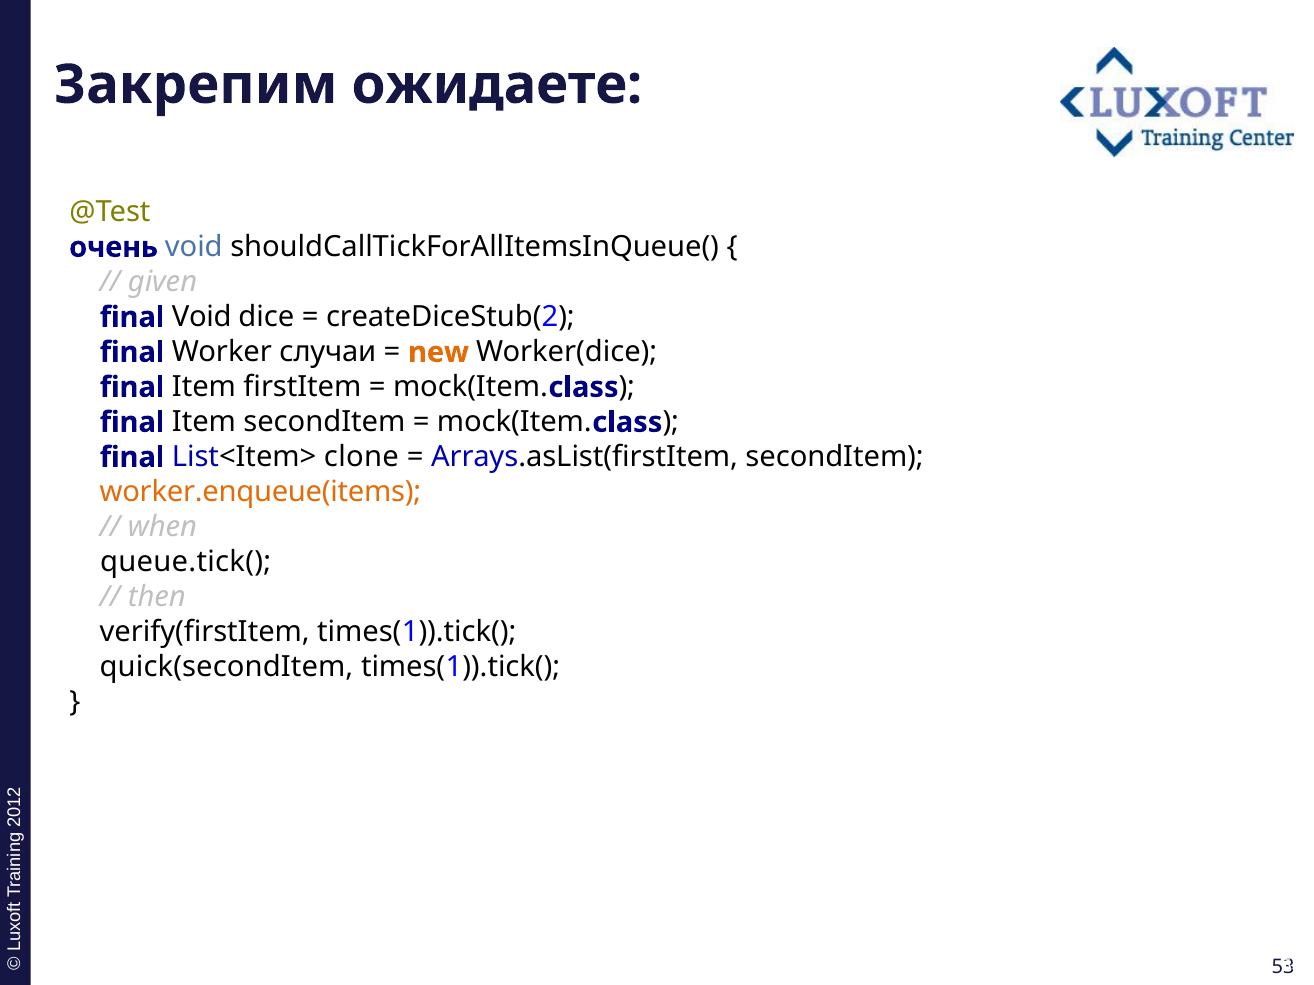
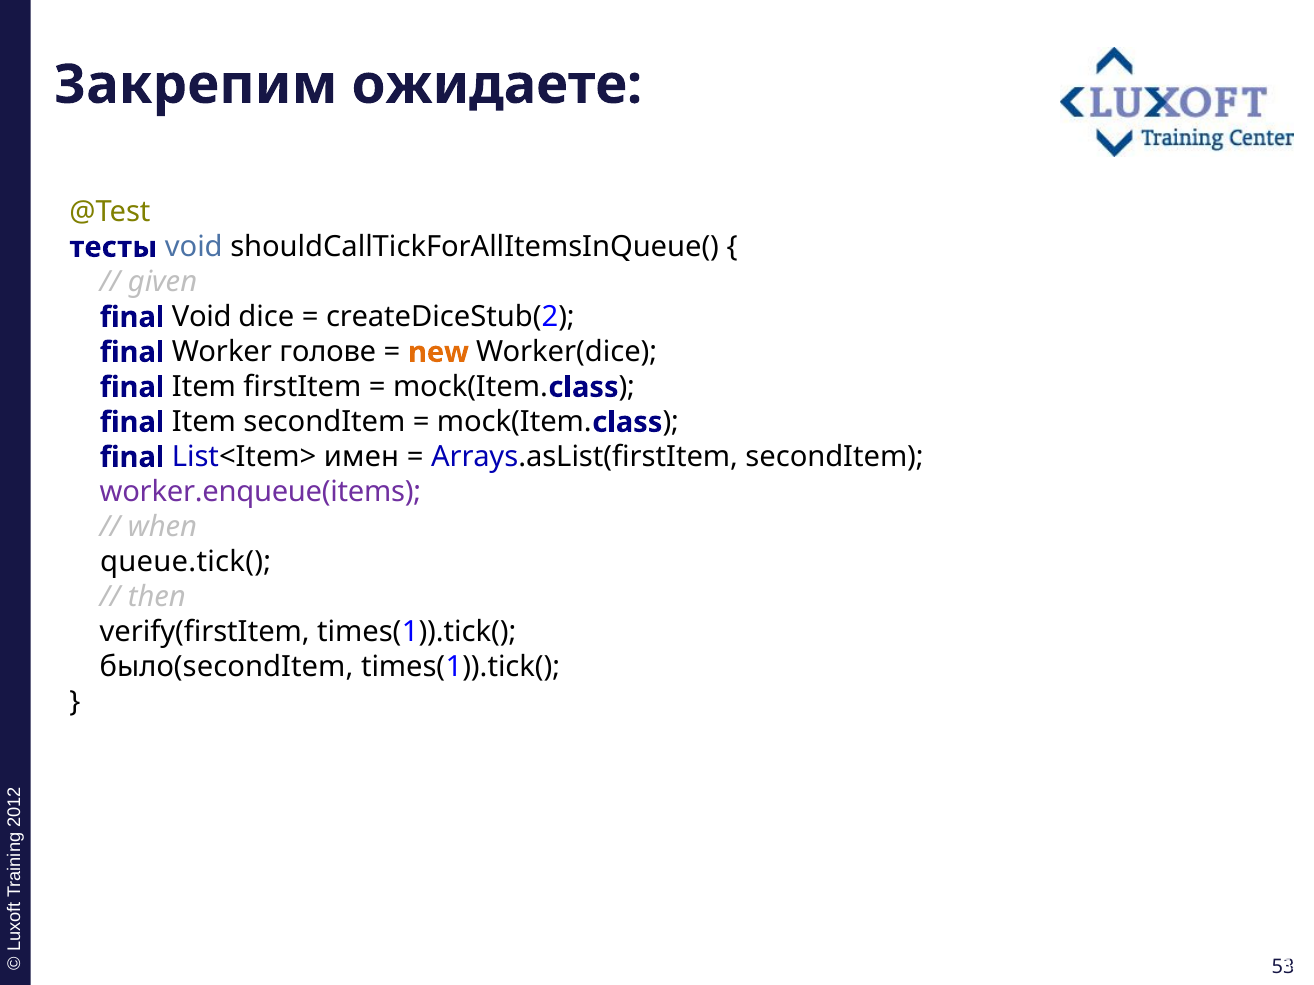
очень: очень -> тесты (113, 247)
случаи: случаи -> голове (328, 352)
clone: clone -> имен (361, 457)
worker.enqueue(items colour: orange -> purple (260, 492)
quick(secondItem: quick(secondItem -> было(secondItem (227, 668)
